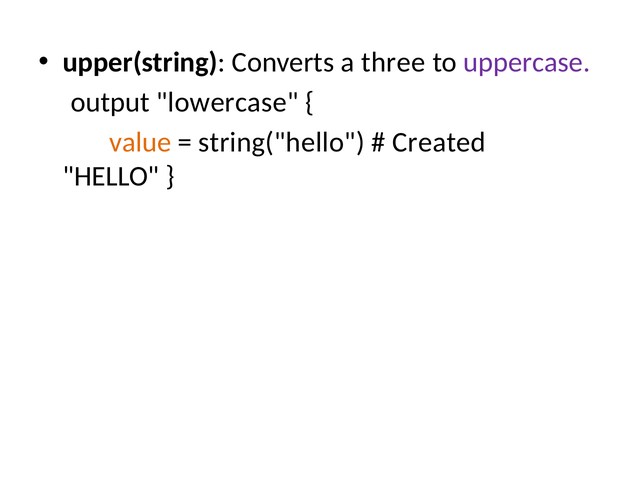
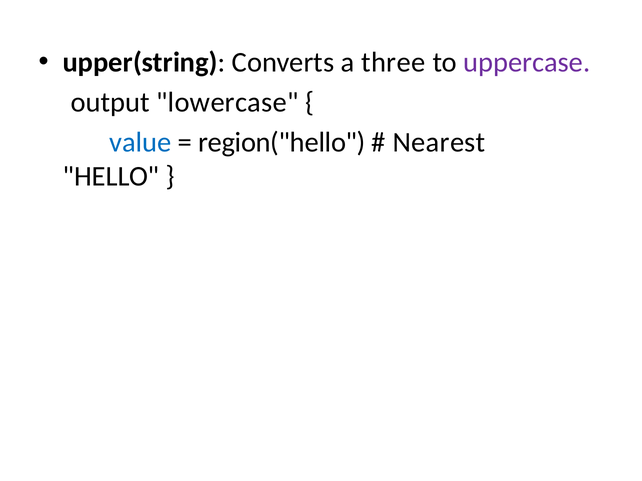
value colour: orange -> blue (140, 142)
string("hello: string("hello -> region("hello (282, 142)
Created: Created -> Nearest (439, 142)
